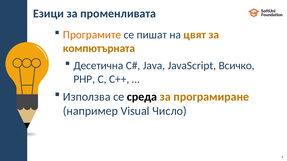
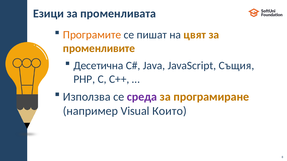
компютърната: компютърната -> променливите (99, 49)
Всичко: Всичко -> Същия (236, 66)
среда colour: black -> purple (142, 97)
Число: Число -> Които (169, 111)
